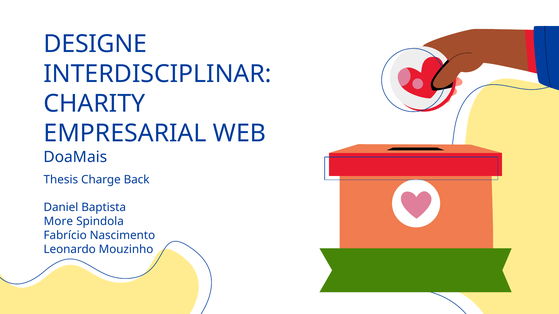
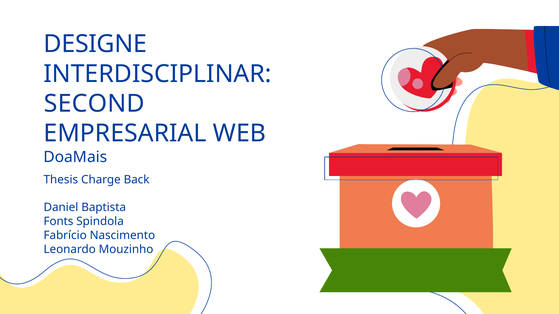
CHARITY: CHARITY -> SECOND (94, 104)
More: More -> Fonts (58, 222)
